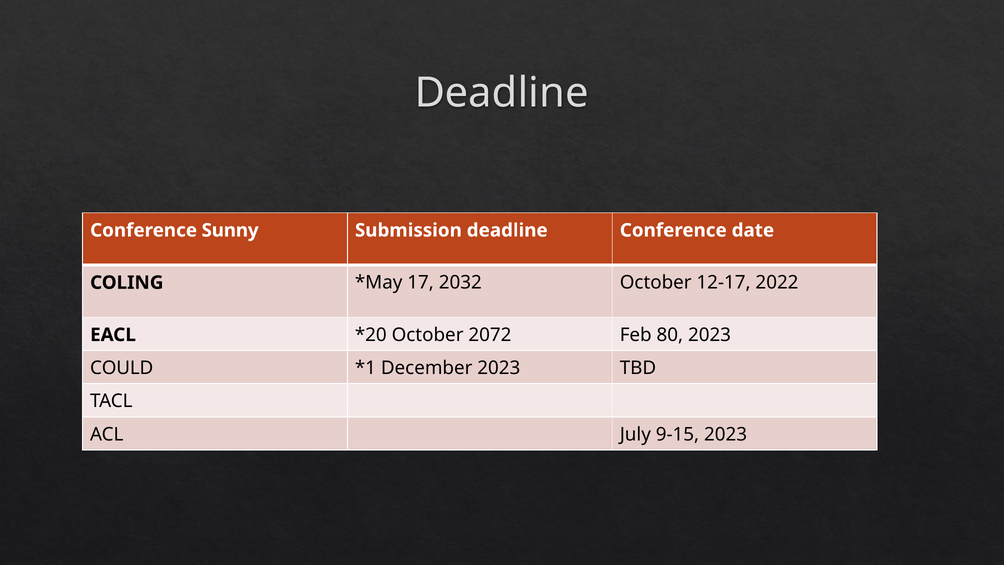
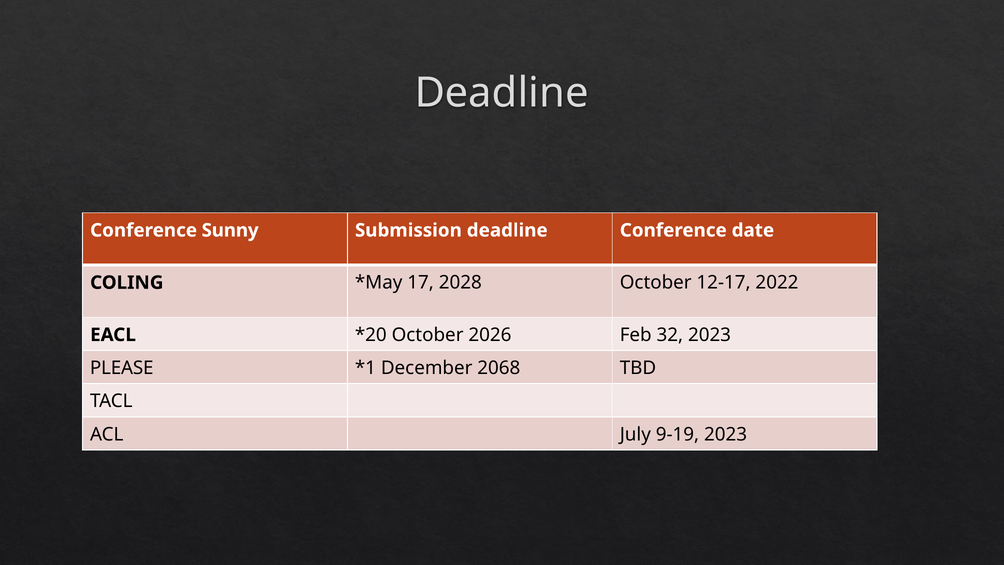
2032: 2032 -> 2028 (460, 283)
2072: 2072 -> 2026 (490, 335)
80: 80 -> 32 (670, 335)
COULD: COULD -> PLEASE (122, 368)
December 2023: 2023 -> 2068 (499, 368)
9-15: 9-15 -> 9-19 (677, 434)
